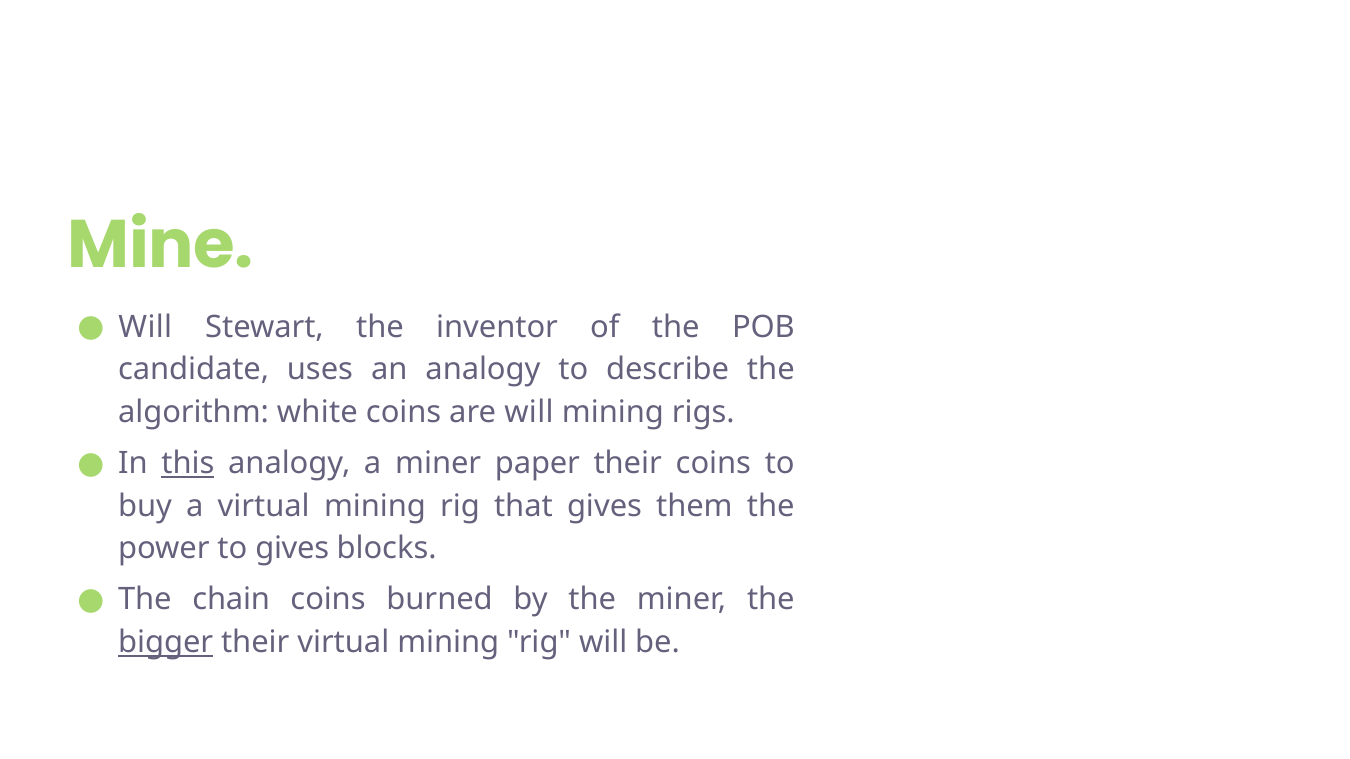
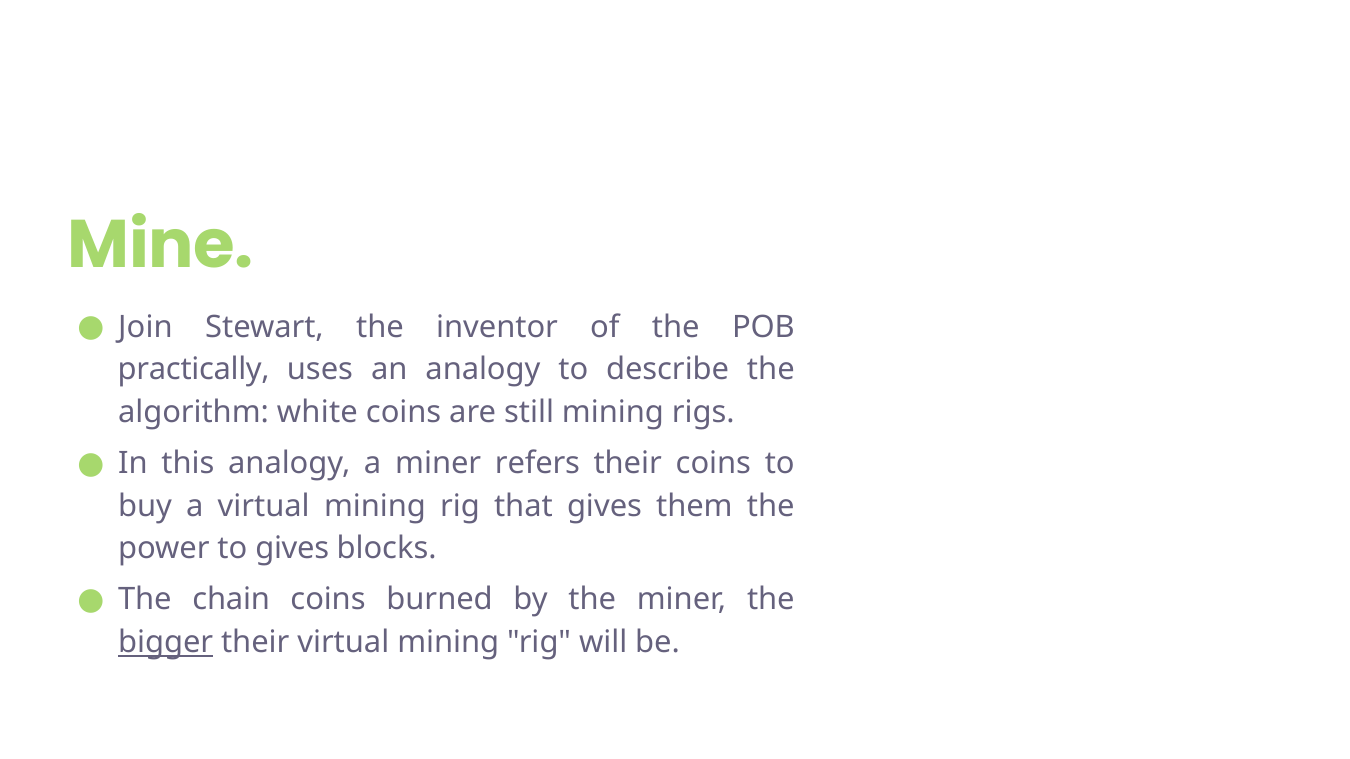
Will: Will -> Join (145, 327)
candidate: candidate -> practically (194, 370)
are will: will -> still (529, 412)
this underline: present -> none (188, 464)
paper: paper -> refers (537, 464)
